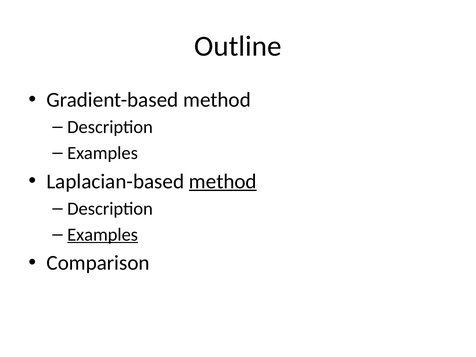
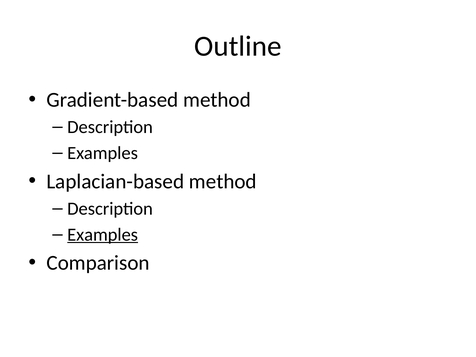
method underline: present -> none (223, 181)
